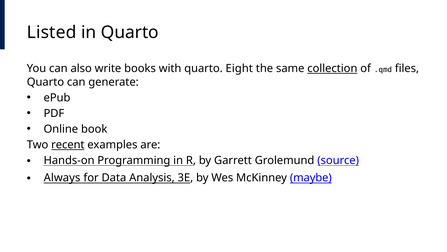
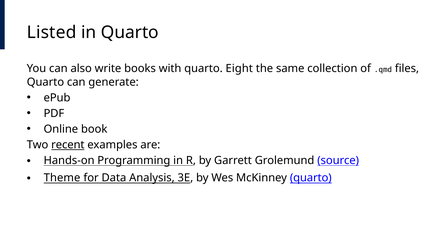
collection underline: present -> none (332, 68)
Always: Always -> Theme (62, 177)
McKinney maybe: maybe -> quarto (311, 177)
